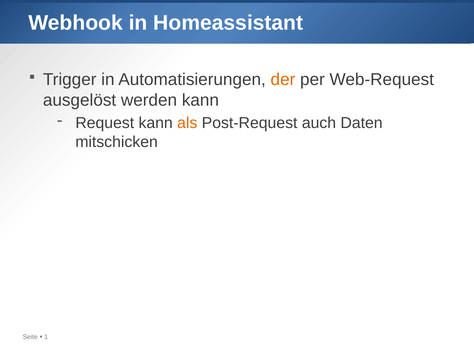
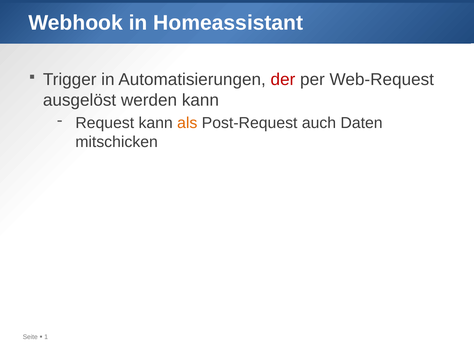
der colour: orange -> red (283, 80)
